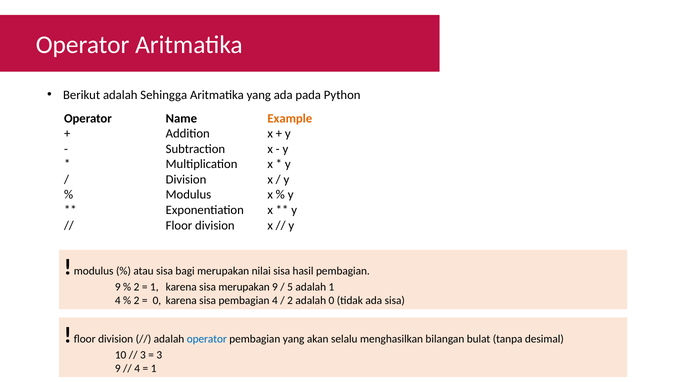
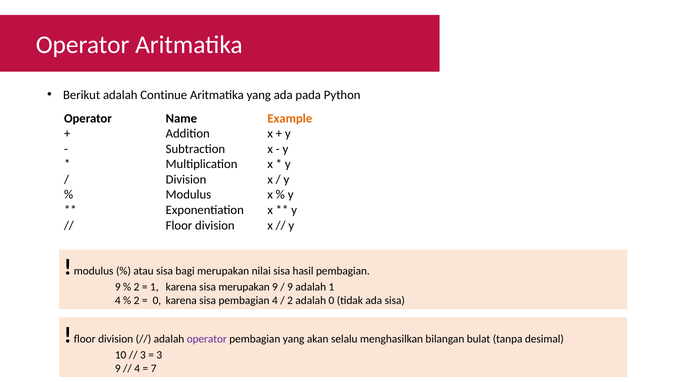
Sehingga: Sehingga -> Continue (164, 95)
5: 5 -> 9 (290, 287)
operator colour: blue -> purple (207, 338)
1: 1 -> 7 (154, 368)
